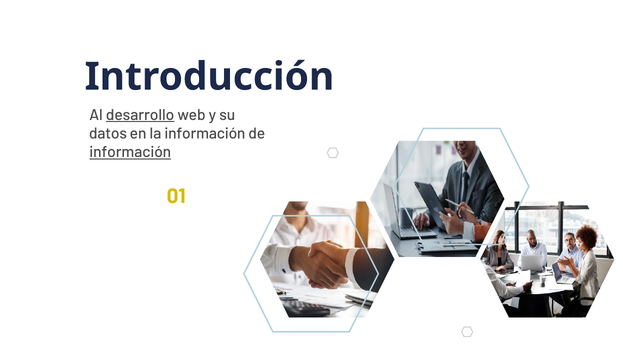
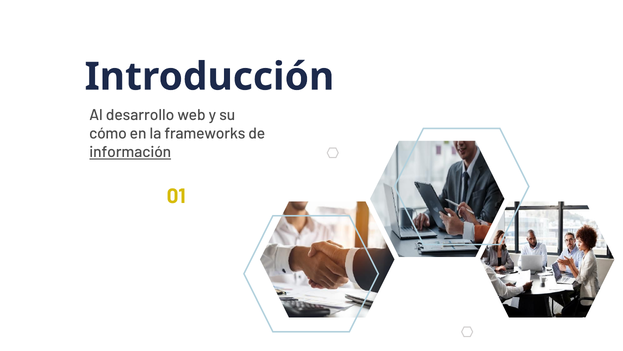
desarrollo underline: present -> none (140, 115)
datos: datos -> cómo (108, 133)
la información: información -> frameworks (205, 133)
